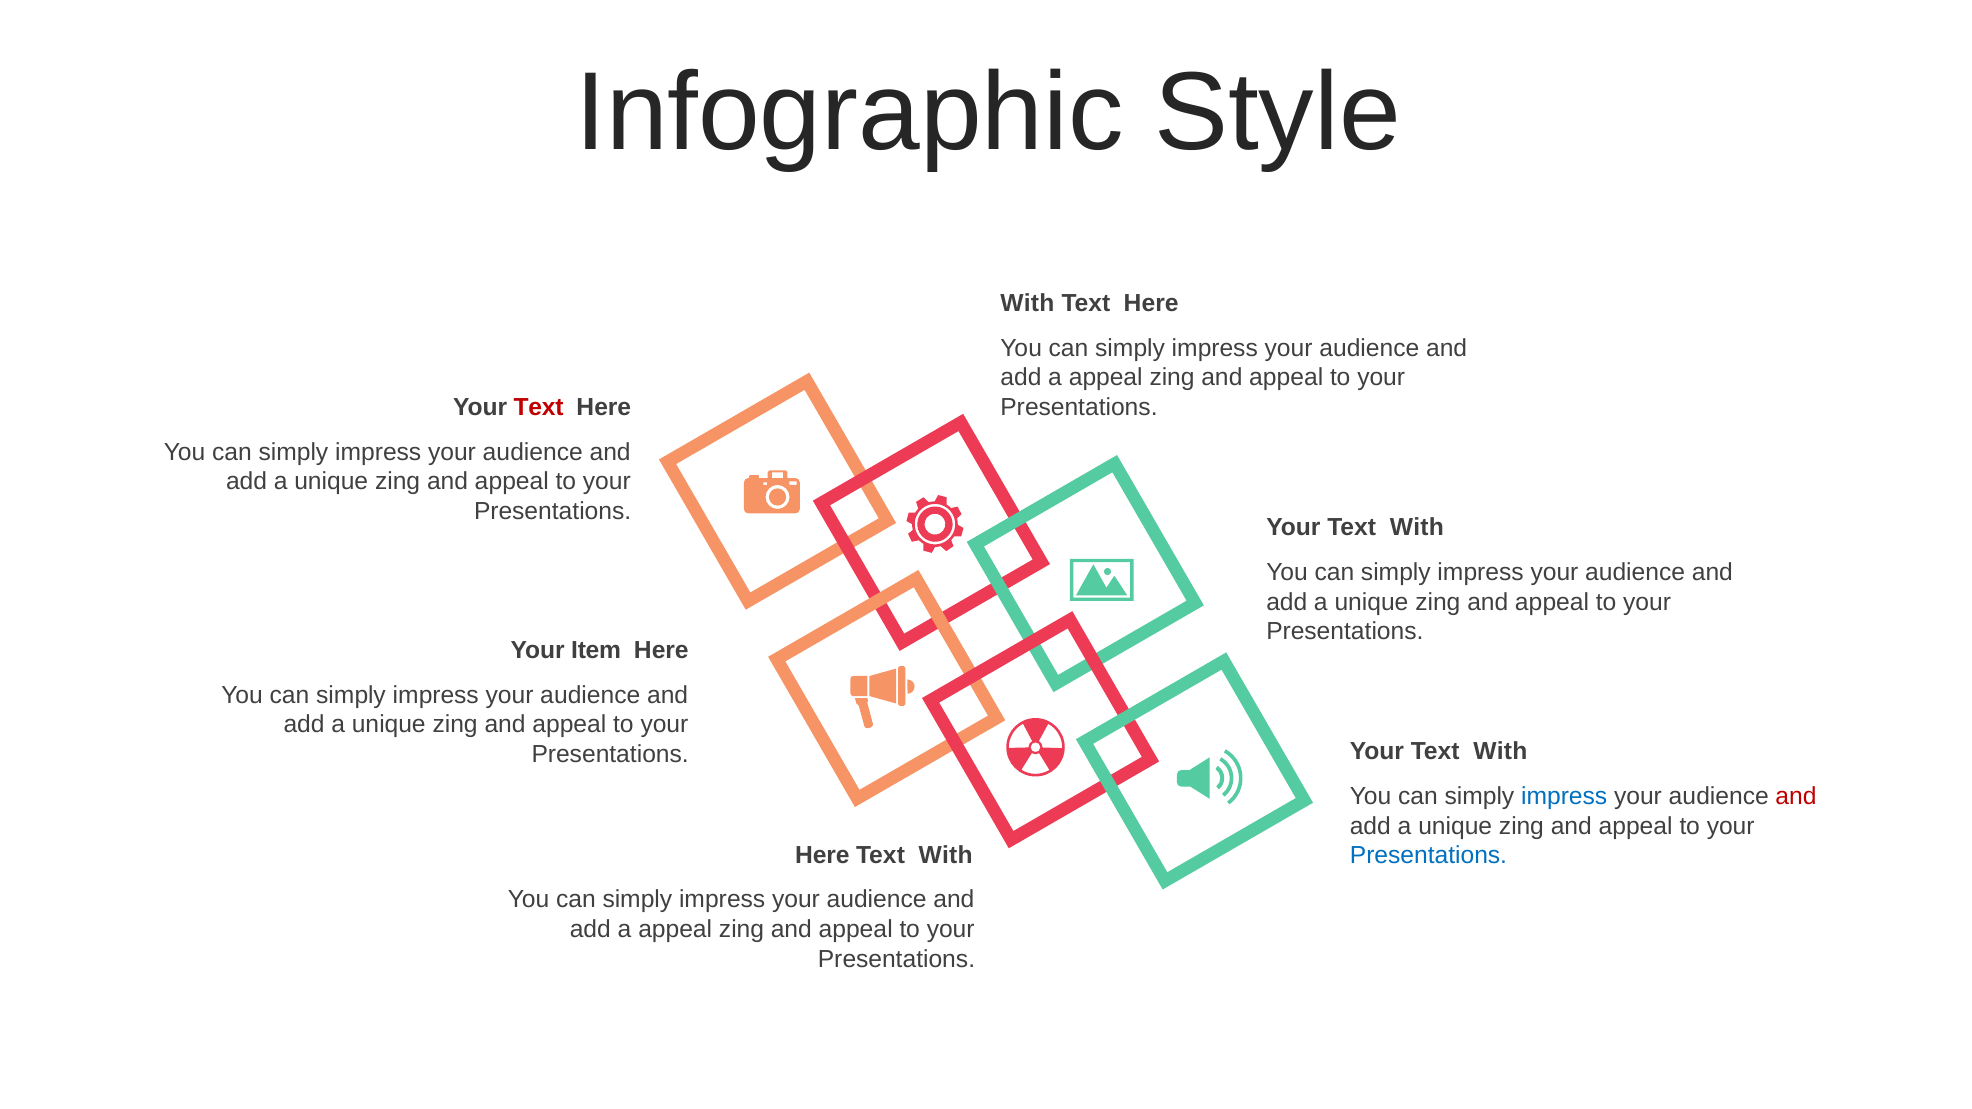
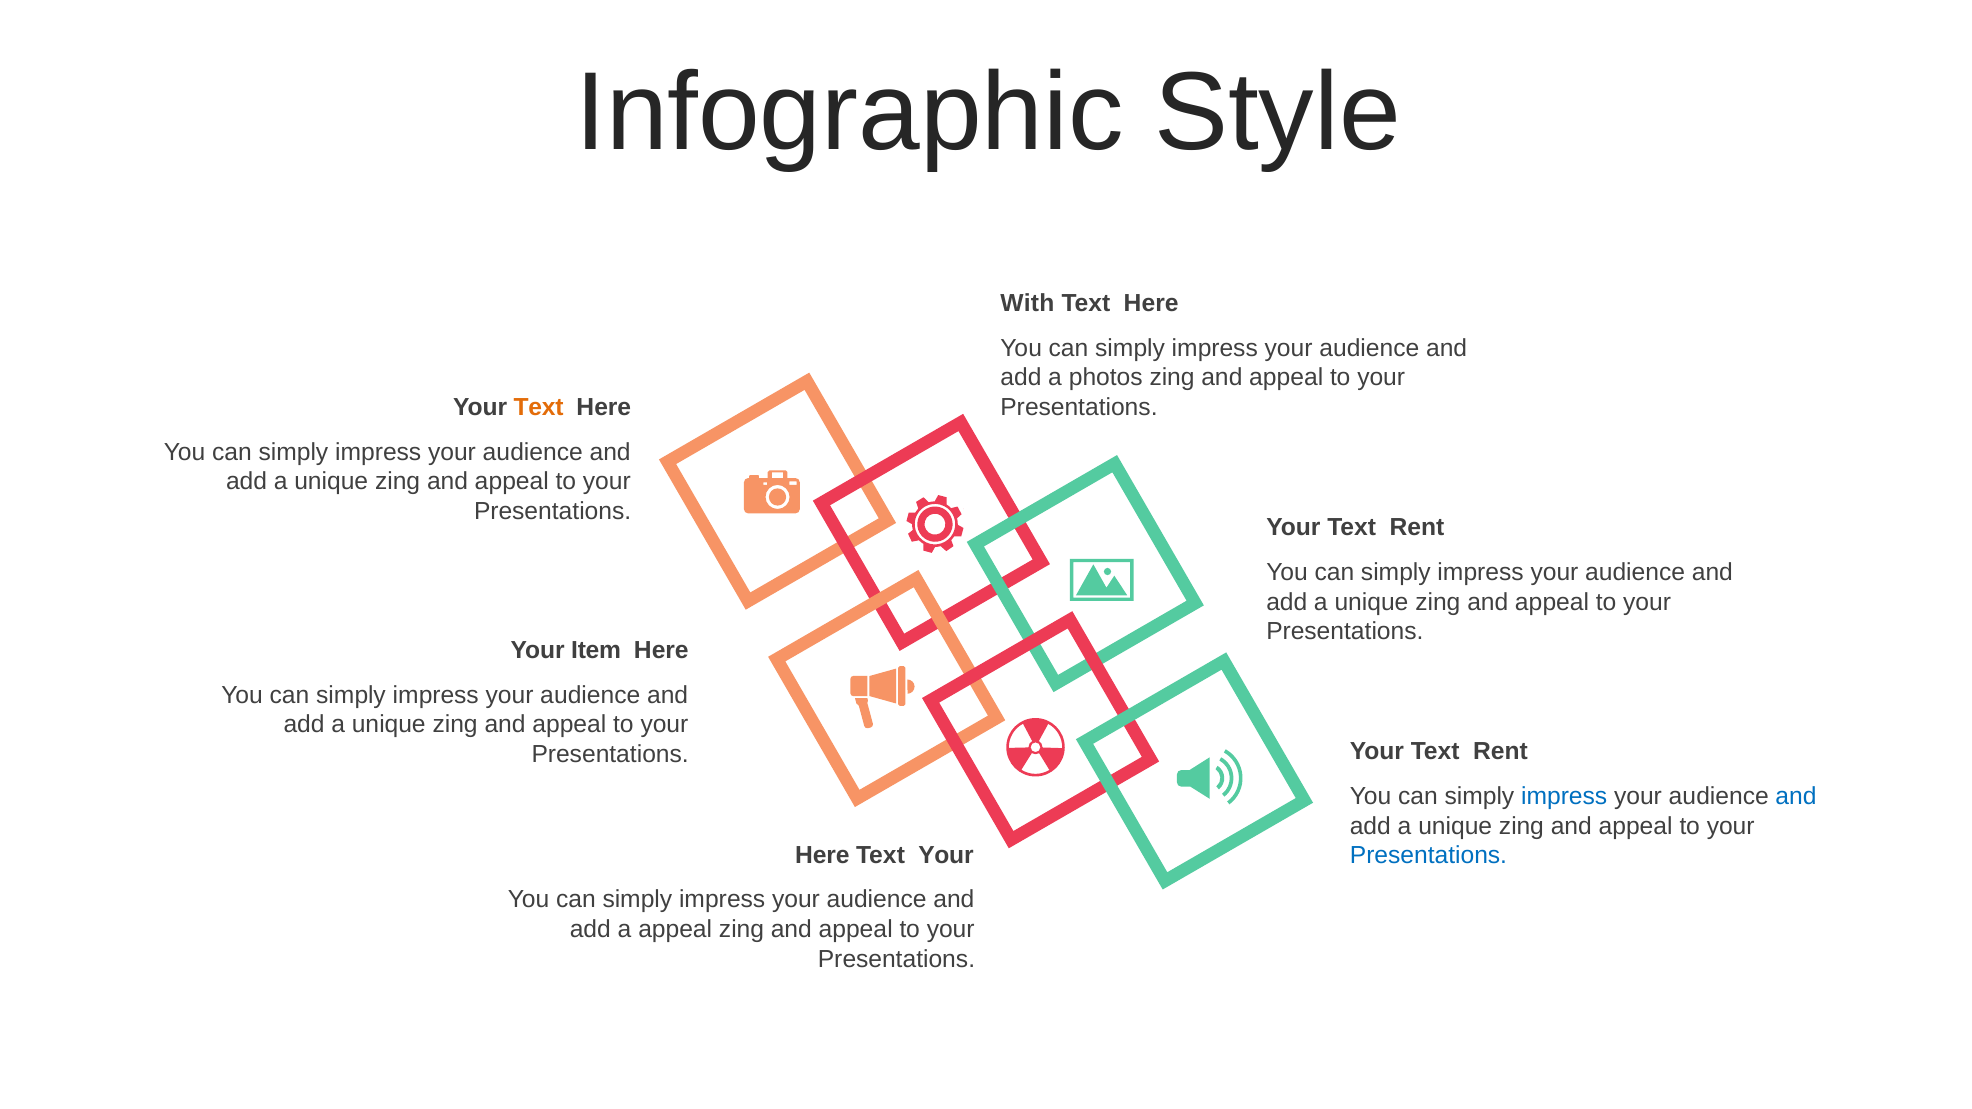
appeal: appeal -> photos (1106, 378)
Text colour: red -> orange (539, 408)
With: With -> Rent (1417, 528)
With: With -> Rent (1501, 752)
and colour: red -> blue (1796, 797)
With: With -> Your (946, 855)
